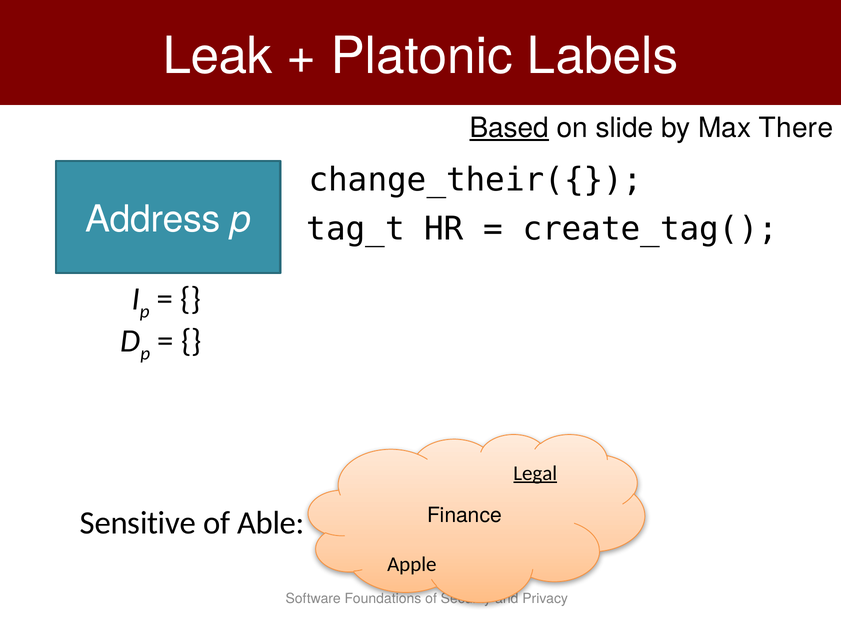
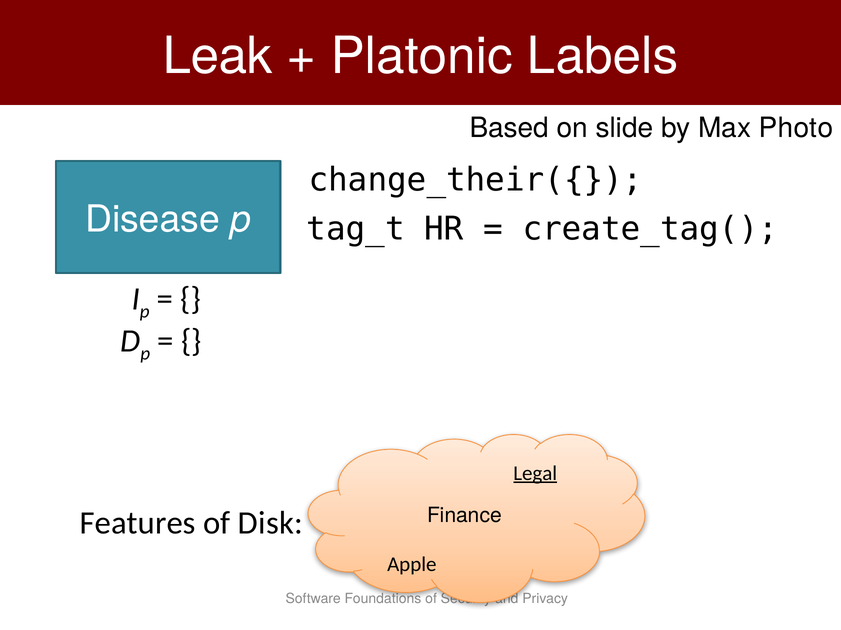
Based underline: present -> none (509, 128)
There: There -> Photo (796, 128)
Address: Address -> Disease (153, 220)
Sensitive: Sensitive -> Features (138, 524)
Able: Able -> Disk (270, 524)
